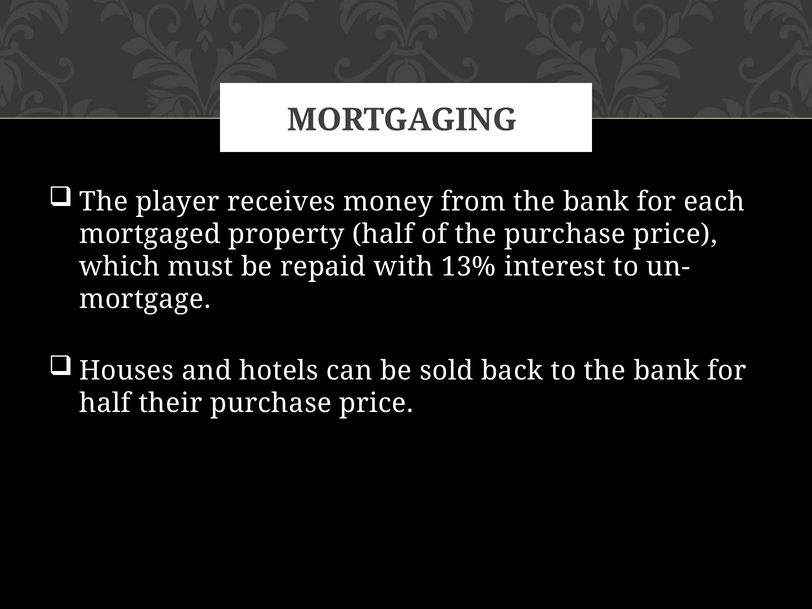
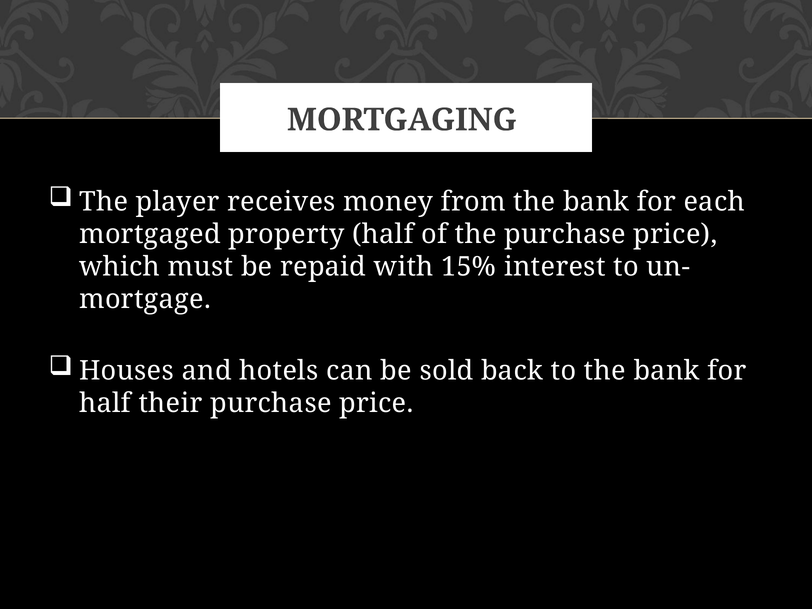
13%: 13% -> 15% (469, 267)
